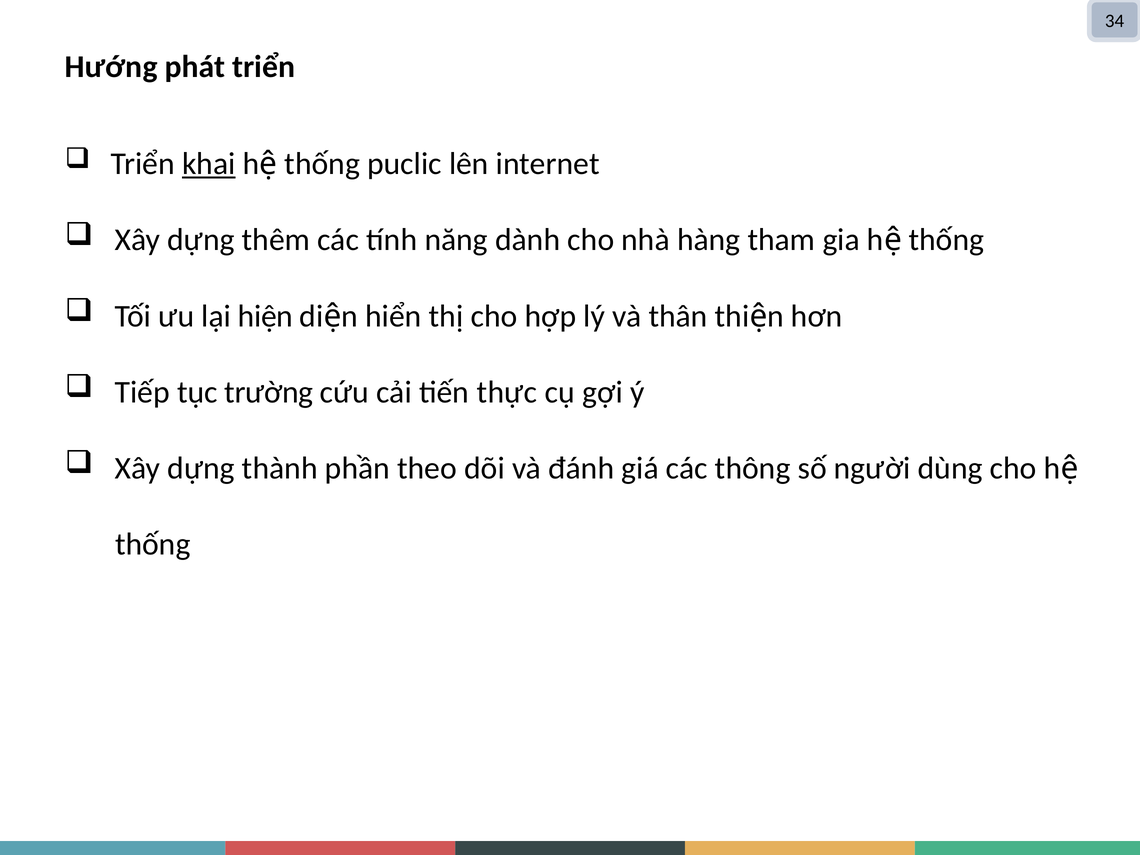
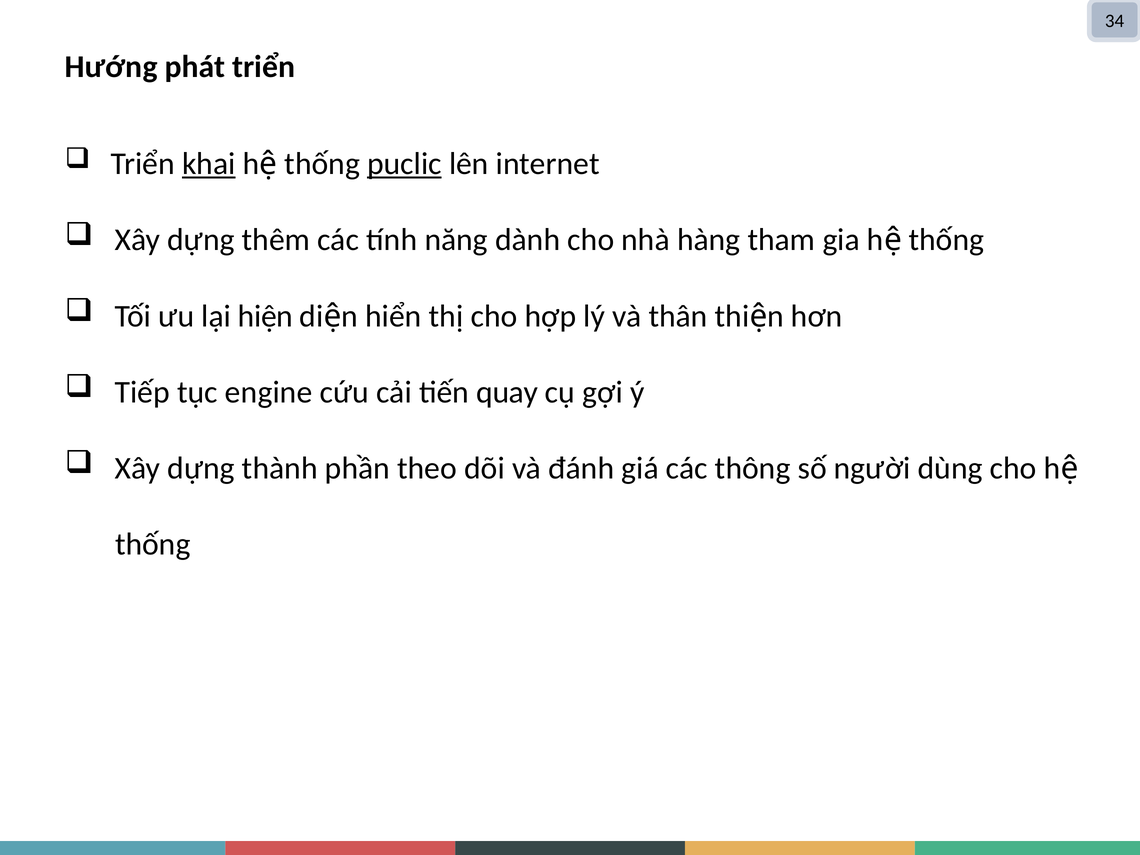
puclic underline: none -> present (404, 164)
trường: trường -> engine (269, 392)
thực: thực -> quay (507, 392)
